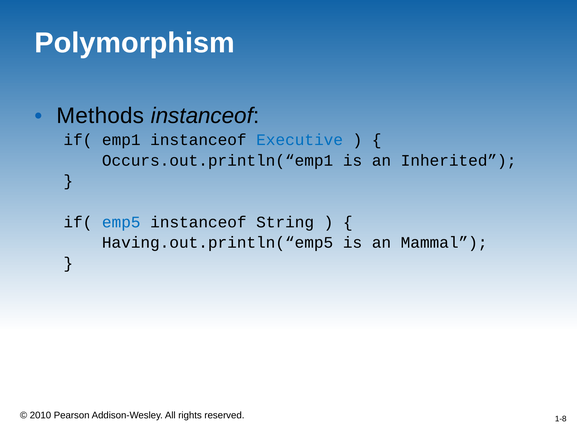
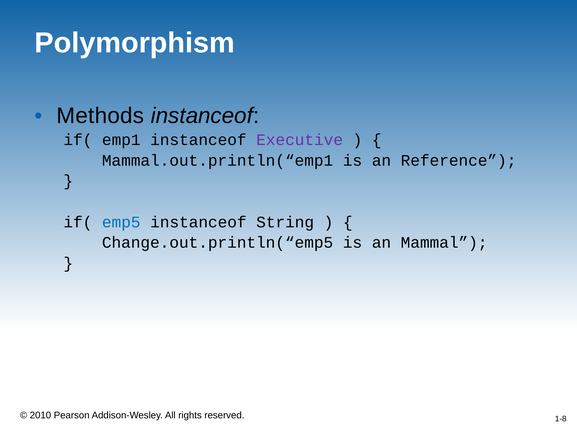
Executive colour: blue -> purple (300, 140)
Occurs.out.println(“emp1: Occurs.out.println(“emp1 -> Mammal.out.println(“emp1 (218, 160)
Inherited: Inherited -> Reference (459, 160)
Having.out.println(“emp5: Having.out.println(“emp5 -> Change.out.println(“emp5 (218, 242)
